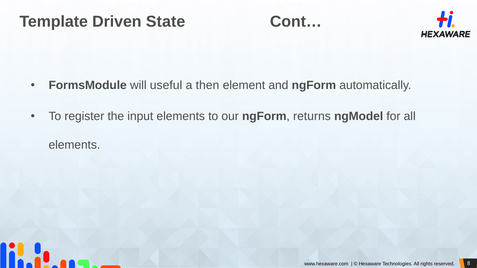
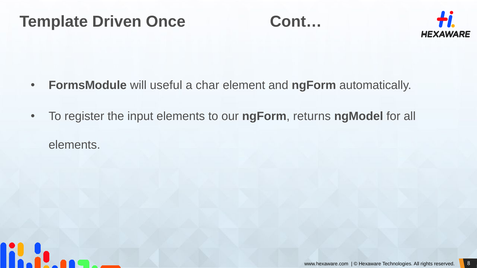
State: State -> Once (166, 22)
then: then -> char (207, 85)
